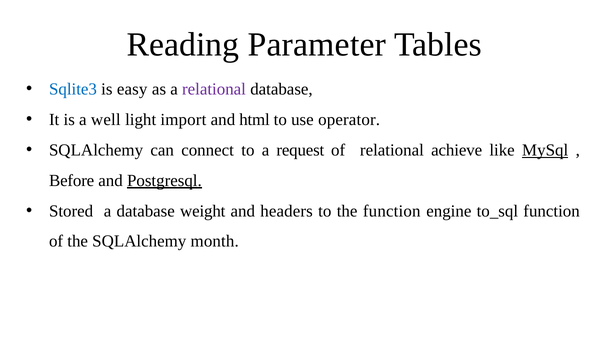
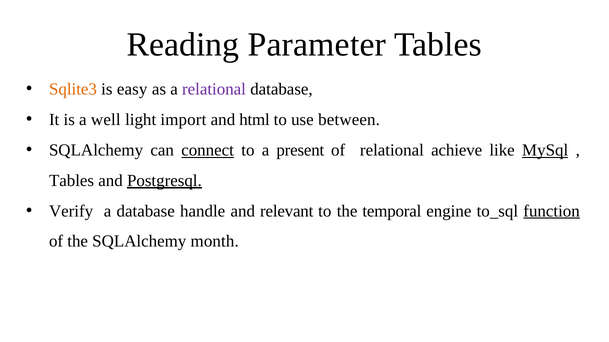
Sqlite3 colour: blue -> orange (73, 89)
operator: operator -> between (349, 120)
connect underline: none -> present (208, 150)
request: request -> present (300, 150)
Before: Before -> Tables (72, 181)
Stored: Stored -> Verify (71, 211)
weight: weight -> handle (203, 211)
headers: headers -> relevant (287, 211)
the function: function -> temporal (392, 211)
function underline: none -> present (552, 211)
